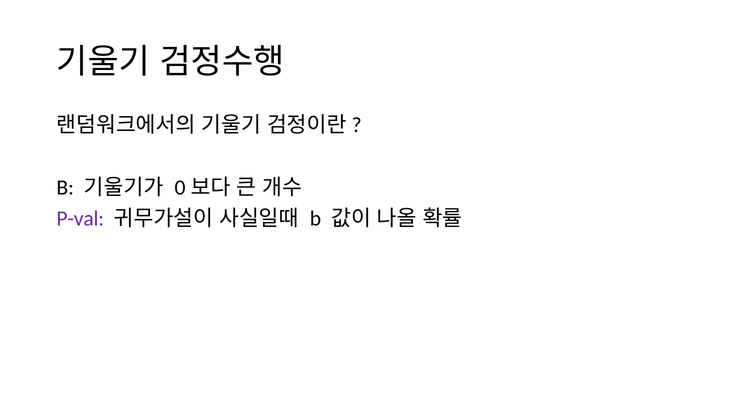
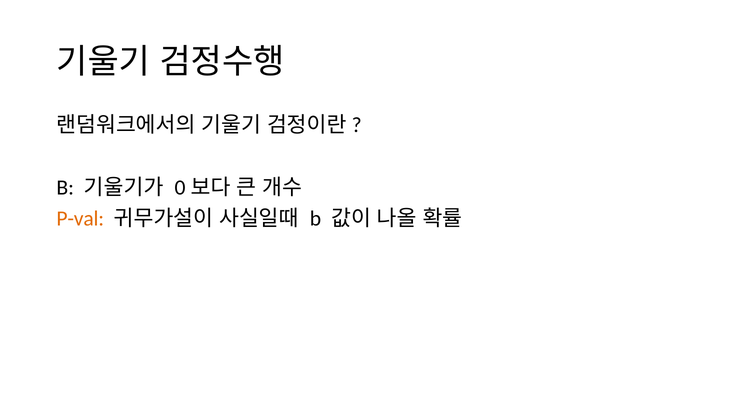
P-val colour: purple -> orange (80, 218)
